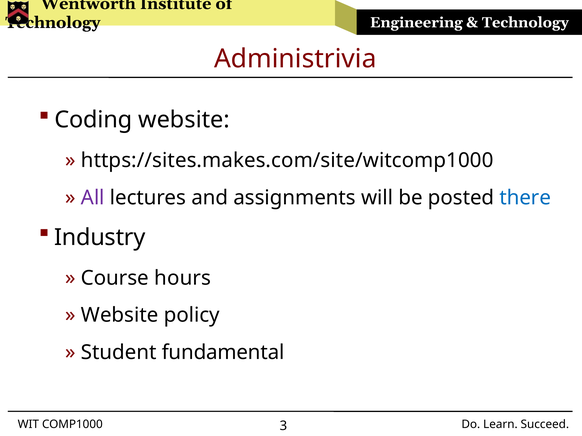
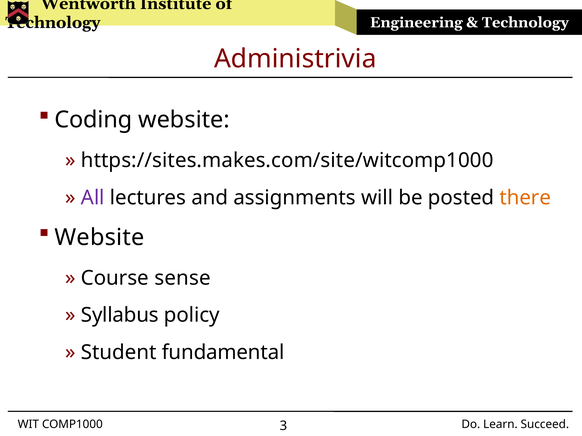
there colour: blue -> orange (525, 198)
Industry: Industry -> Website (100, 238)
hours: hours -> sense (183, 278)
Website: Website -> Syllabus (120, 315)
